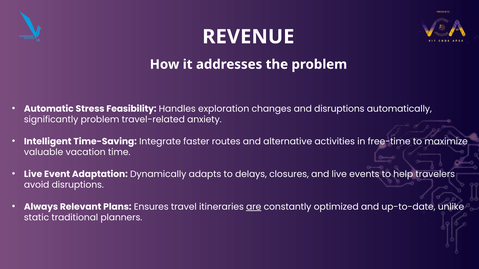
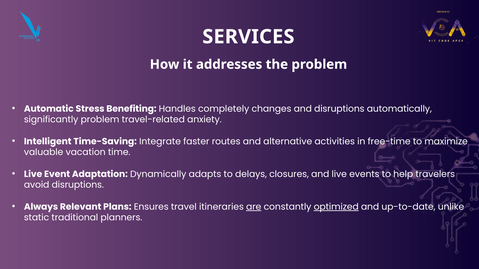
REVENUE: REVENUE -> SERVICES (248, 37)
Feasibility: Feasibility -> Benefiting (131, 109)
exploration: exploration -> completely (224, 109)
optimized underline: none -> present (336, 207)
